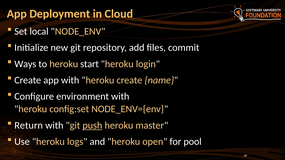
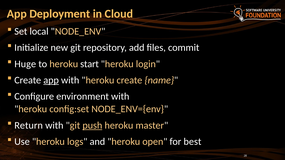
Ways: Ways -> Huge (25, 64)
app underline: none -> present (51, 80)
pool: pool -> best (192, 142)
